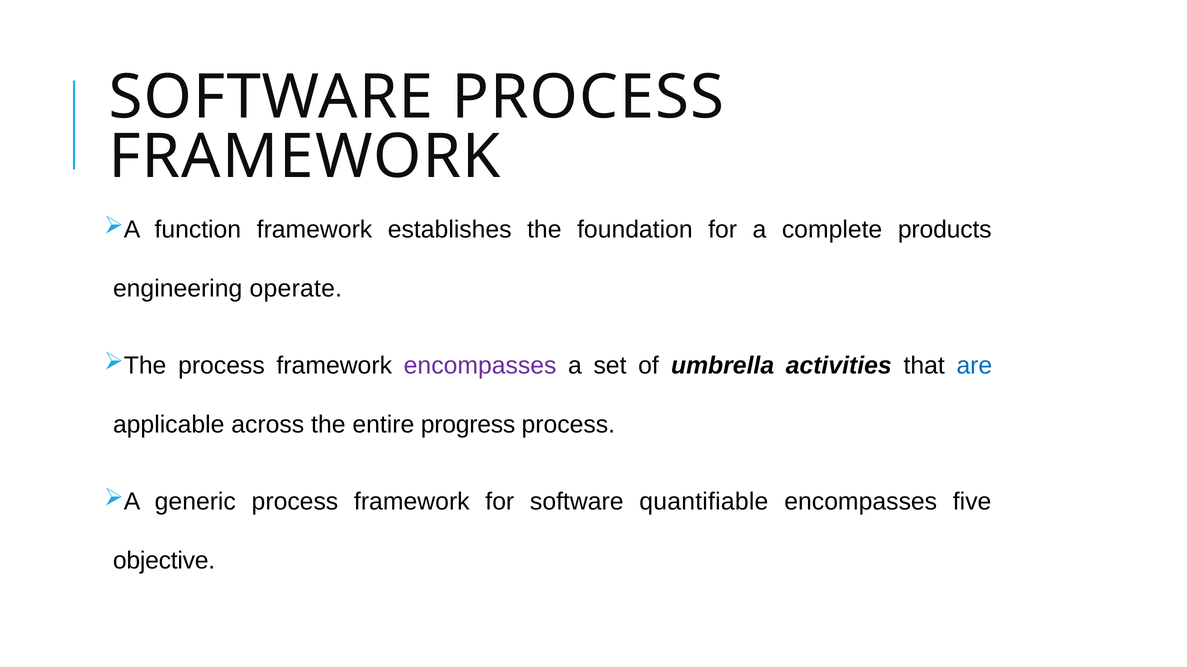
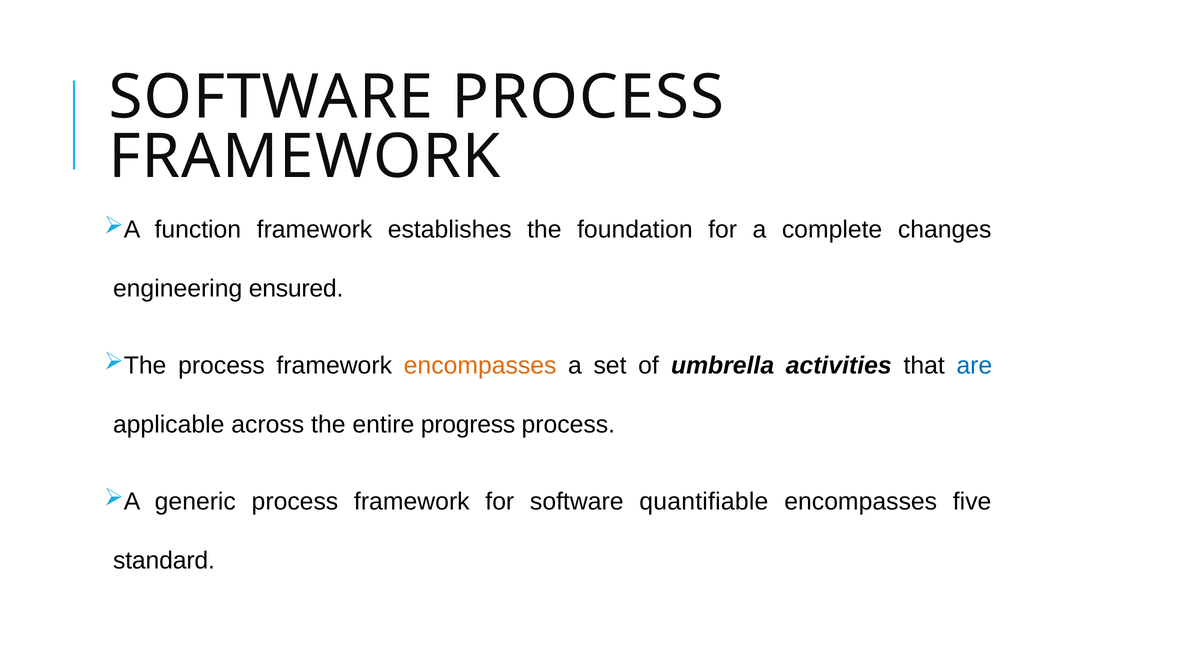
products: products -> changes (945, 230)
operate: operate -> ensured (296, 289)
encompasses colour: purple -> orange (480, 366)
objective: objective -> standard (164, 561)
